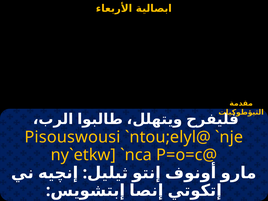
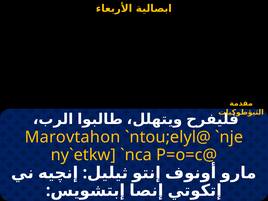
Pisouswousi: Pisouswousi -> Marovtahon (73, 137)
